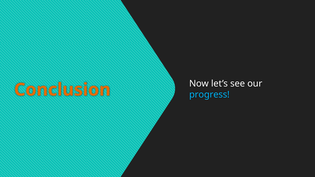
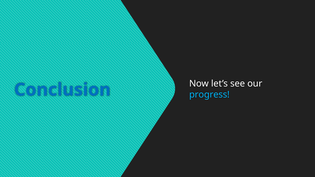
Conclusion colour: orange -> blue (62, 90)
